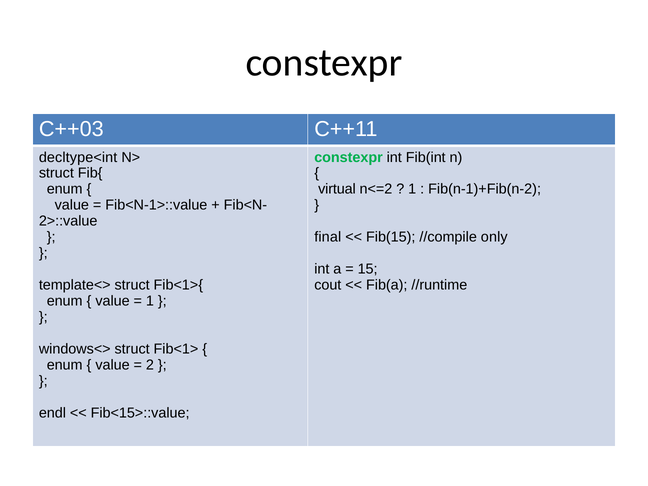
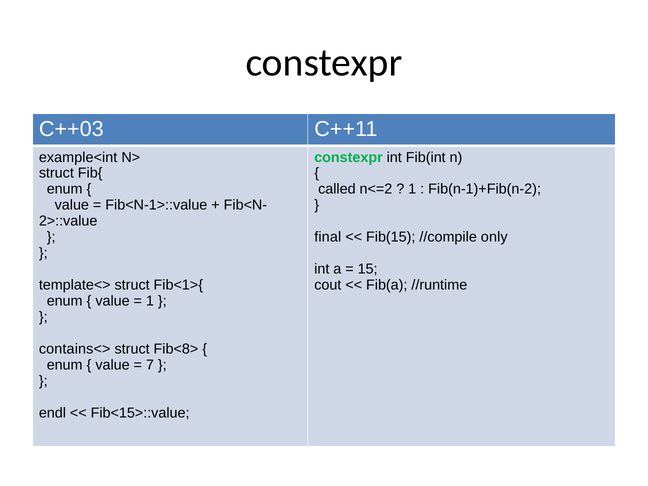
decltype<int: decltype<int -> example<int (78, 157)
virtual: virtual -> called (337, 189)
windows<>: windows<> -> contains<> (75, 349)
Fib<1>: Fib<1> -> Fib<8> (176, 349)
2: 2 -> 7 (150, 365)
